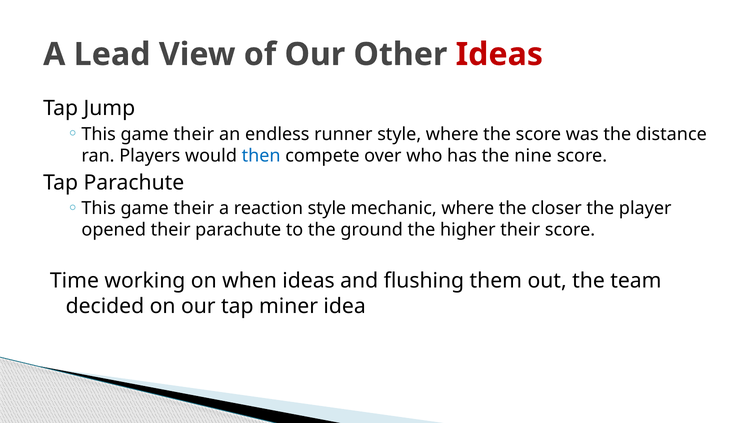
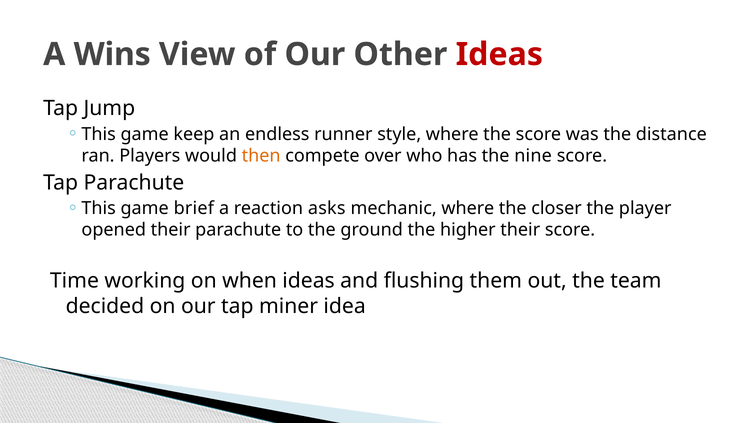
Lead: Lead -> Wins (112, 54)
their: their -> keep (194, 134)
then colour: blue -> orange (261, 156)
their: their -> brief (194, 208)
reaction style: style -> asks (327, 208)
